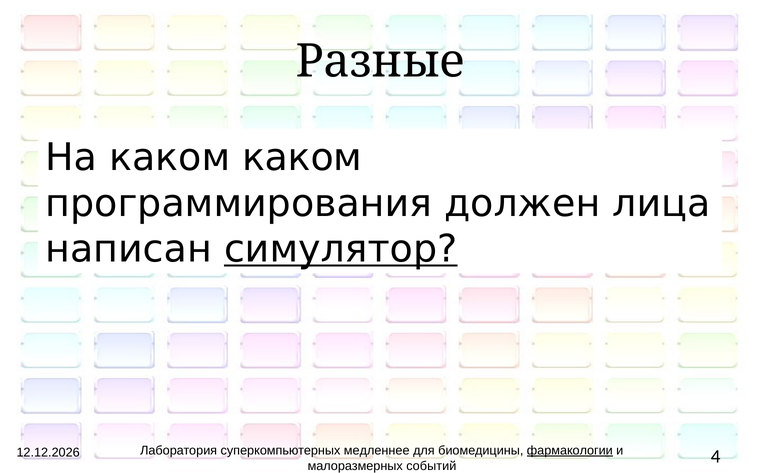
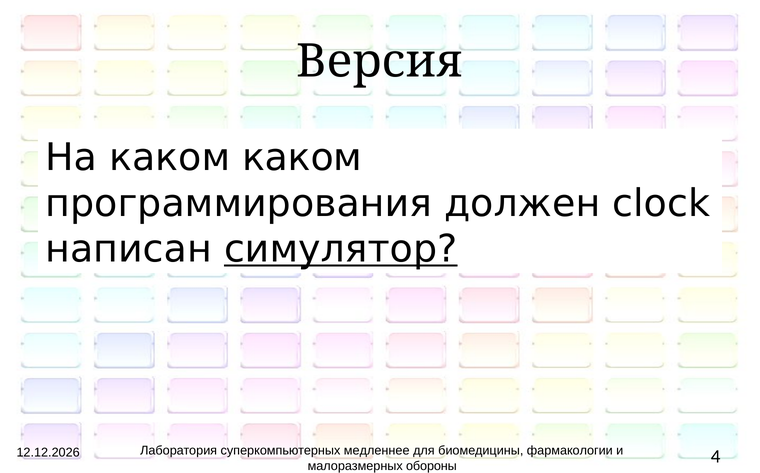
Разные: Разные -> Версия (380, 62)
лица: лица -> clock (661, 203)
фармакологии underline: present -> none (570, 450)
событий: событий -> обороны (431, 466)
